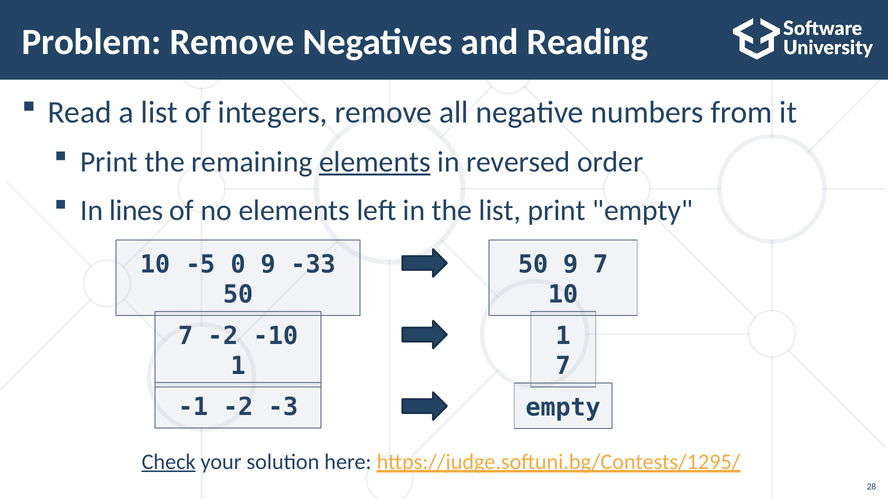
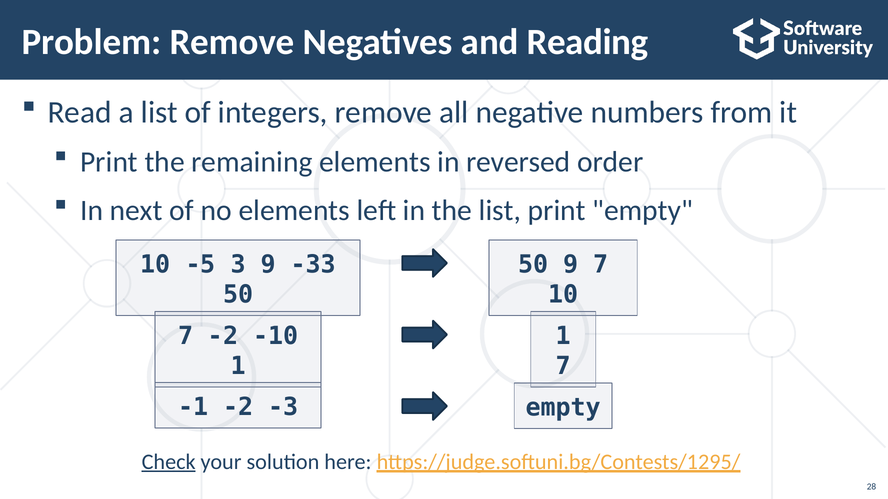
elements underline: present -> none (375, 162)
lines: lines -> next (136, 210)
0: 0 -> 3 (238, 265)
